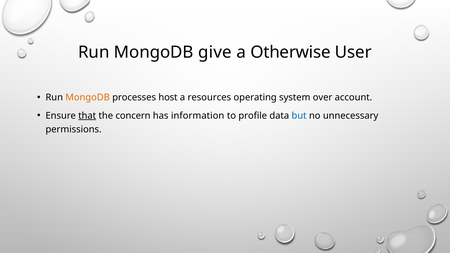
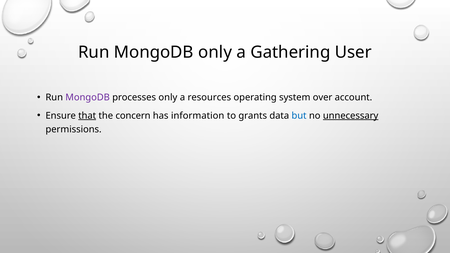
MongoDB give: give -> only (215, 52)
Otherwise: Otherwise -> Gathering (290, 52)
MongoDB colour: orange -> purple (88, 98)
processes host: host -> only (168, 98)
profile: profile -> grants (253, 116)
unnecessary underline: none -> present (351, 116)
